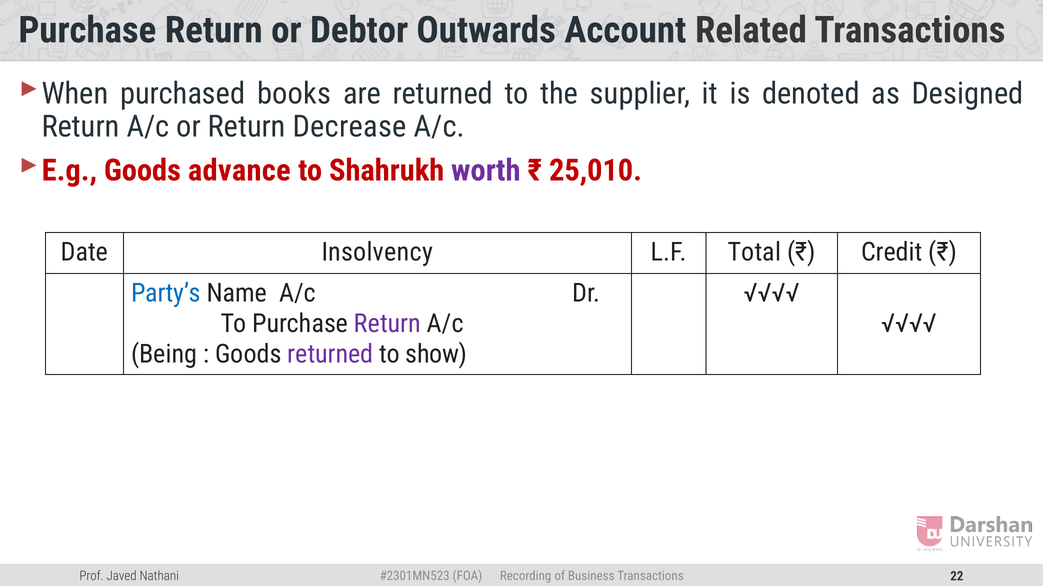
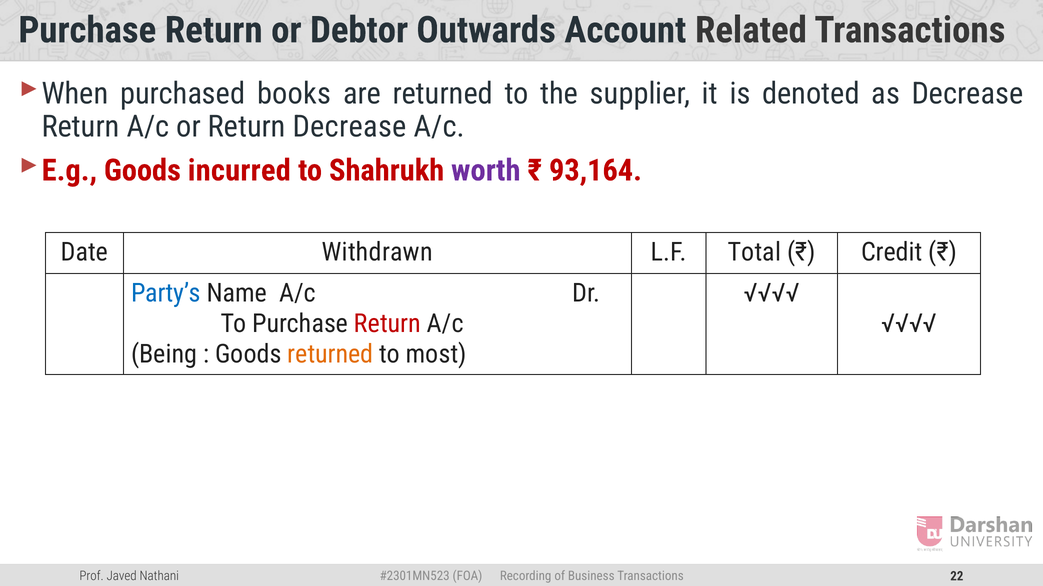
as Designed: Designed -> Decrease (968, 94)
advance: advance -> incurred (239, 171)
25,010: 25,010 -> 93,164 (595, 171)
Insolvency: Insolvency -> Withdrawn (377, 252)
Return colour: purple -> red (387, 324)
returned colour: purple -> orange (330, 355)
show: show -> most (436, 355)
